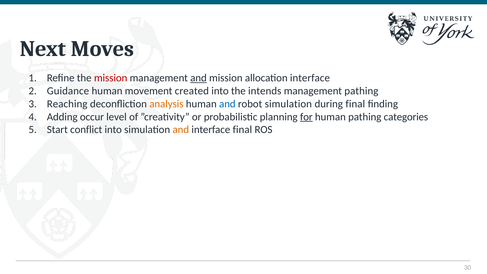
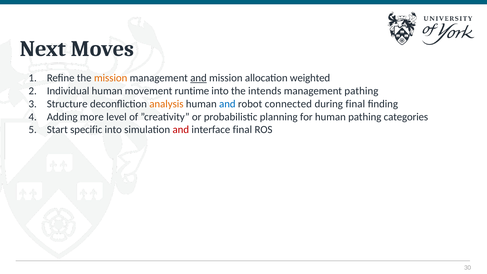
mission colour: red -> orange (111, 78)
allocation interface: interface -> weighted (310, 78)
Guidance: Guidance -> Individual (68, 91)
created: created -> runtime (192, 91)
Reaching: Reaching -> Structure (67, 104)
robot simulation: simulation -> connected (288, 104)
occur: occur -> more (92, 117)
for underline: present -> none (306, 117)
conflict: conflict -> specific (86, 130)
and colour: orange -> red (181, 130)
